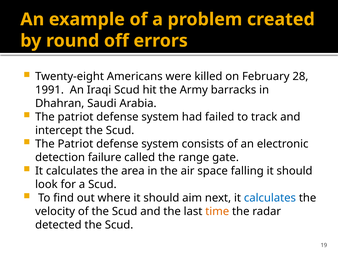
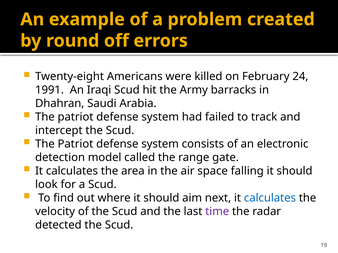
28: 28 -> 24 (300, 77)
failure: failure -> model (105, 158)
time colour: orange -> purple (217, 212)
